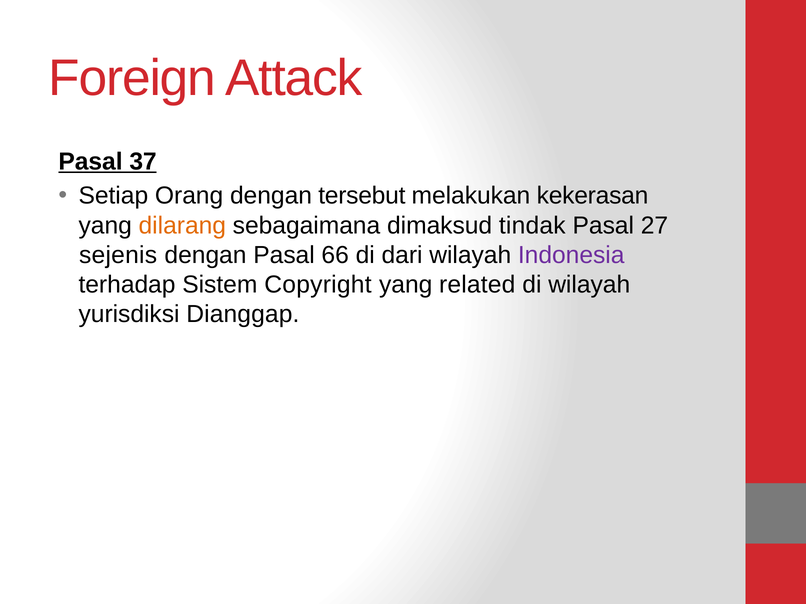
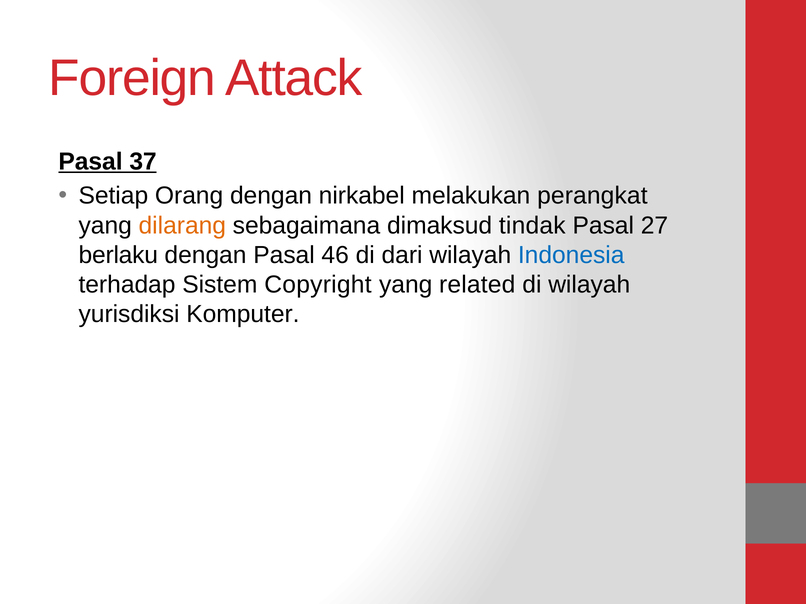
tersebut: tersebut -> nirkabel (362, 196)
kekerasan: kekerasan -> perangkat (592, 196)
sejenis: sejenis -> berlaku (118, 255)
66: 66 -> 46 (335, 255)
Indonesia colour: purple -> blue (571, 255)
Dianggap: Dianggap -> Komputer (243, 314)
